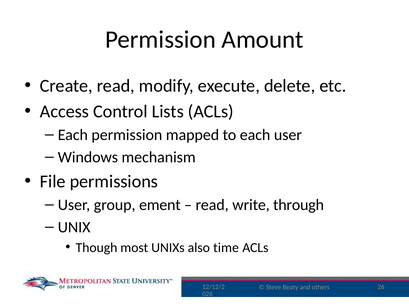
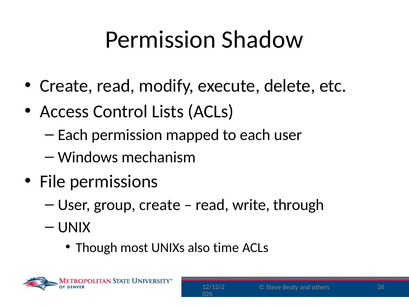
Amount: Amount -> Shadow (263, 40)
group ement: ement -> create (160, 205)
